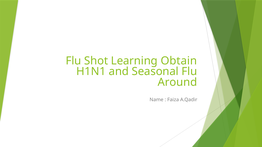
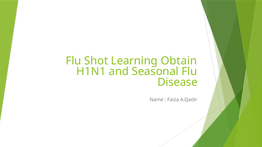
Around: Around -> Disease (178, 82)
